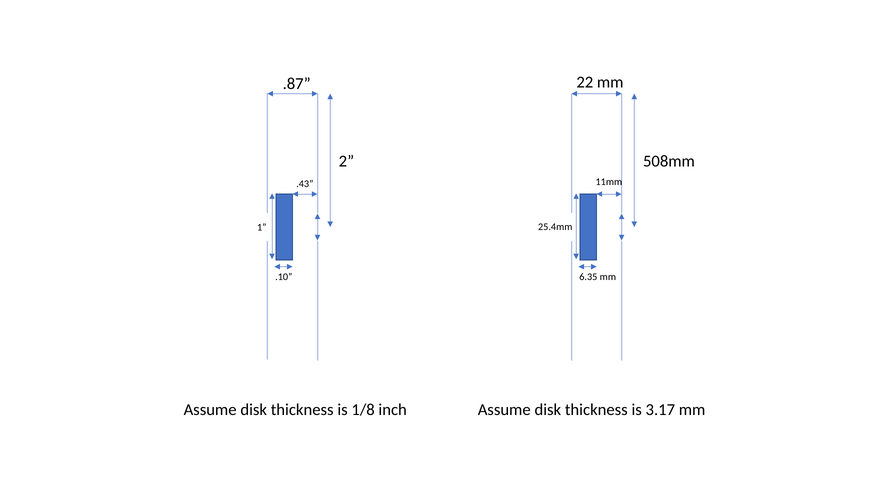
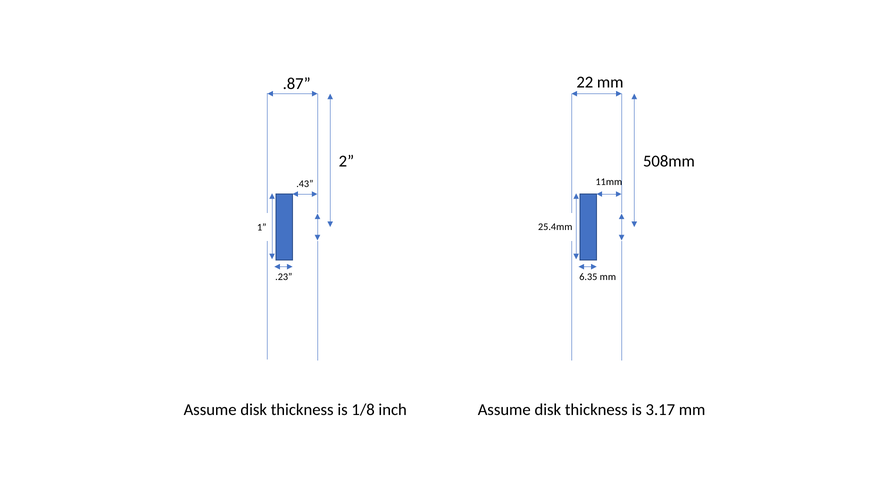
.10: .10 -> .23 (284, 277)
